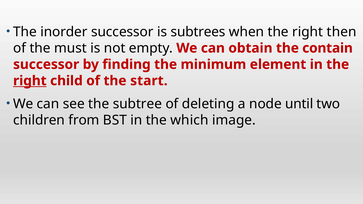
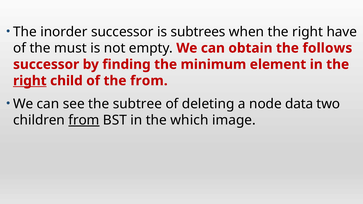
then: then -> have (342, 32)
contain: contain -> follows (327, 48)
the start: start -> from (149, 81)
until: until -> data (299, 104)
from underline: none -> present (84, 120)
